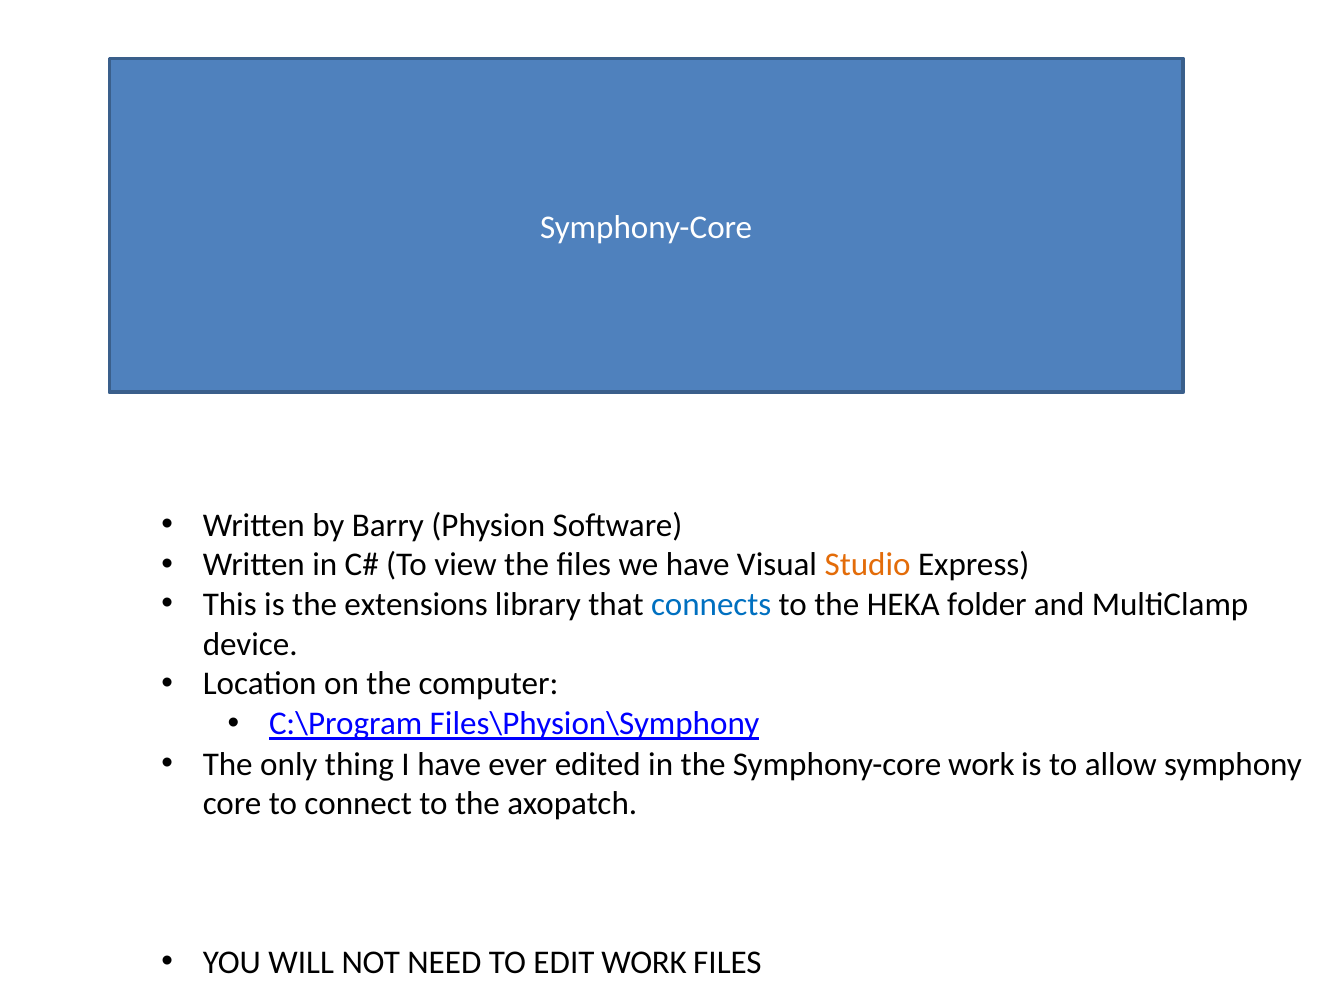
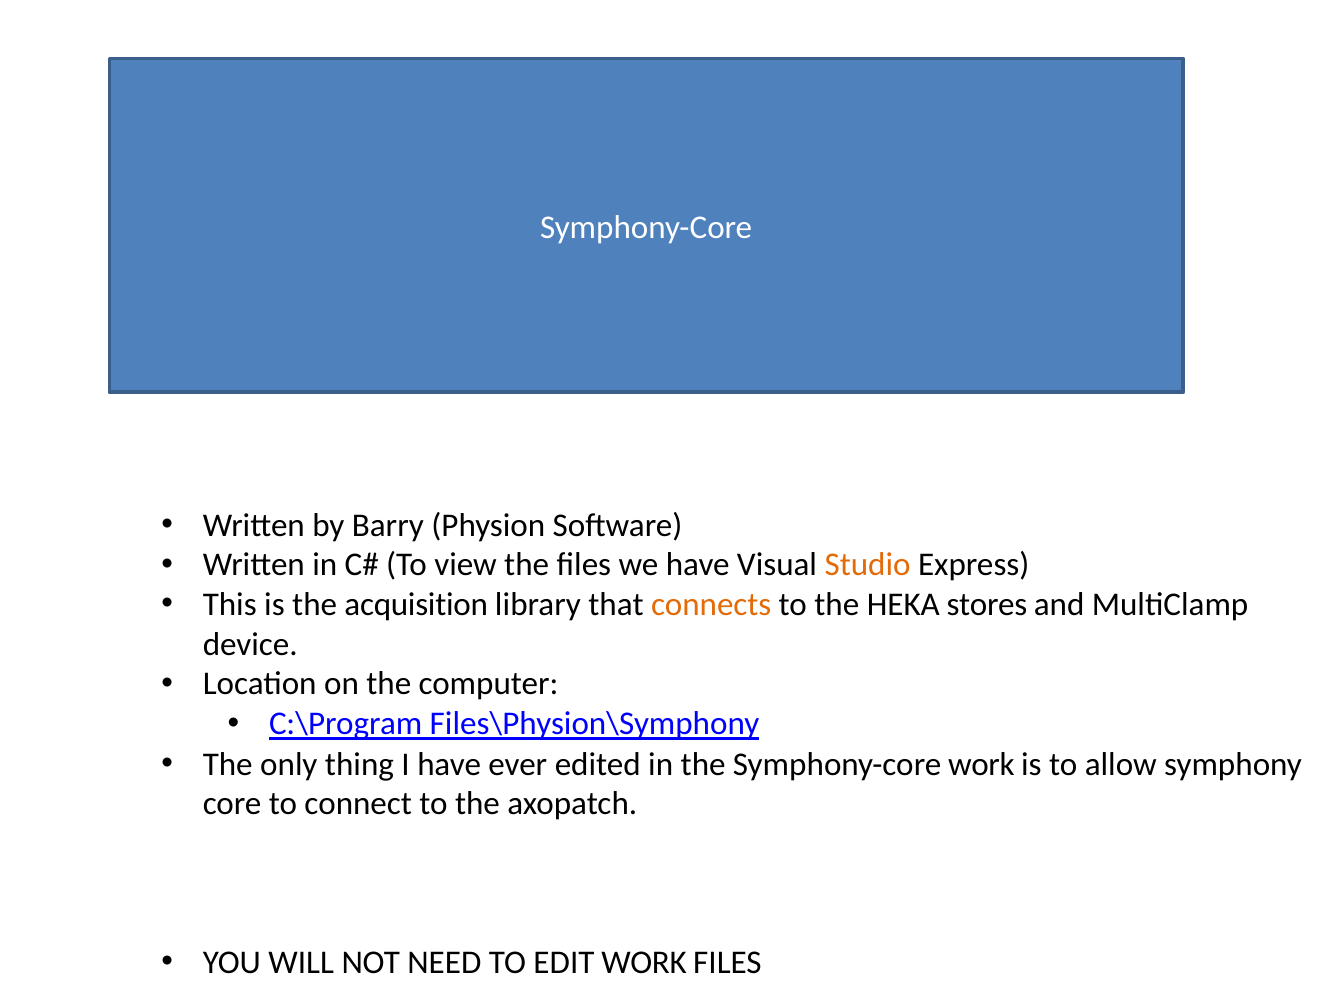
extensions: extensions -> acquisition (416, 605)
connects colour: blue -> orange (711, 605)
folder: folder -> stores (987, 605)
